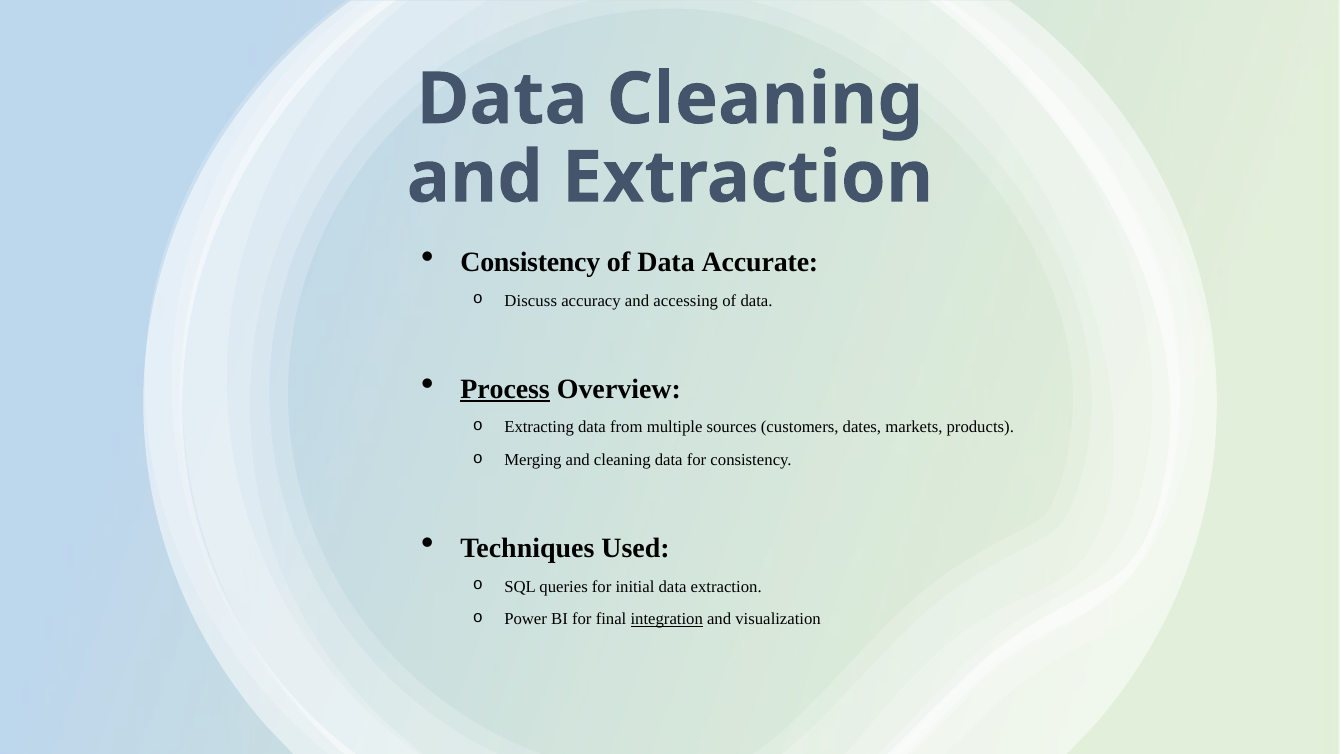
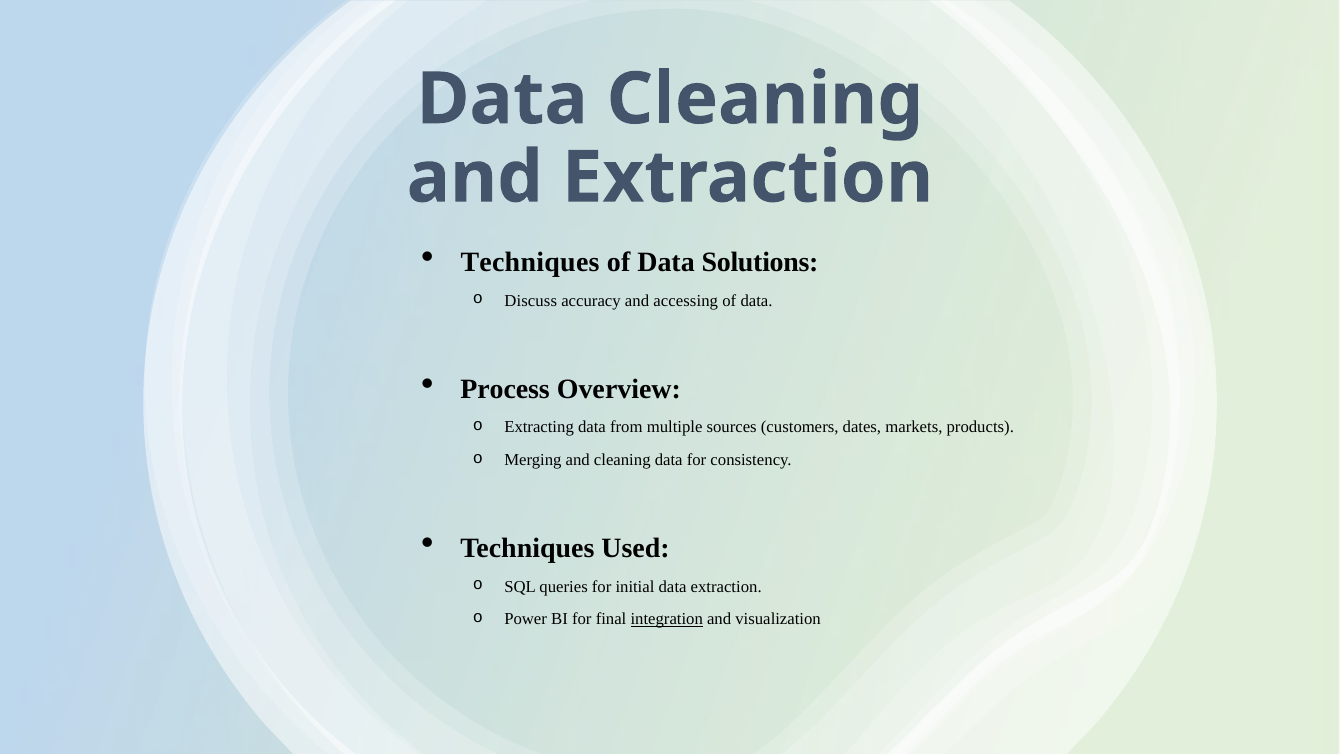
Consistency: Consistency -> Techniques (530, 262)
Accurate: Accurate -> Solutions (760, 262)
Process underline: present -> none (505, 389)
